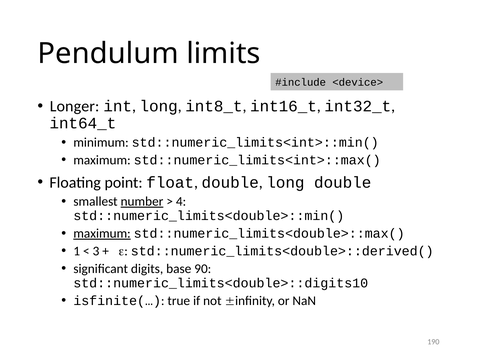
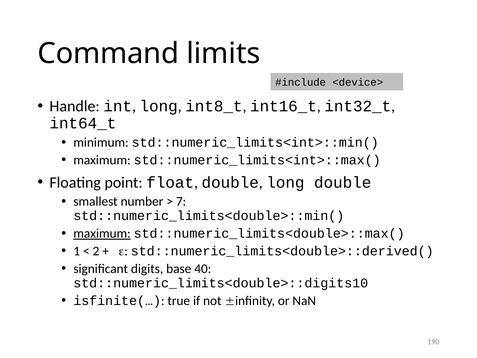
Pendulum: Pendulum -> Command (108, 53)
Longer: Longer -> Handle (75, 106)
number underline: present -> none (142, 201)
4: 4 -> 7 (181, 201)
3: 3 -> 2 (96, 251)
90: 90 -> 40 (203, 269)
